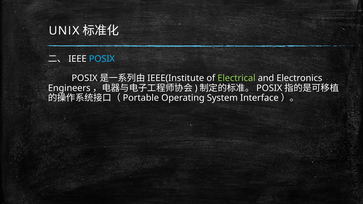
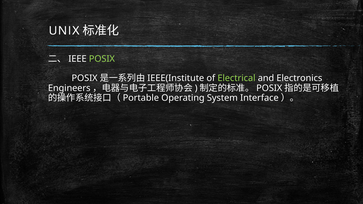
POSIX colour: light blue -> light green (102, 59)
